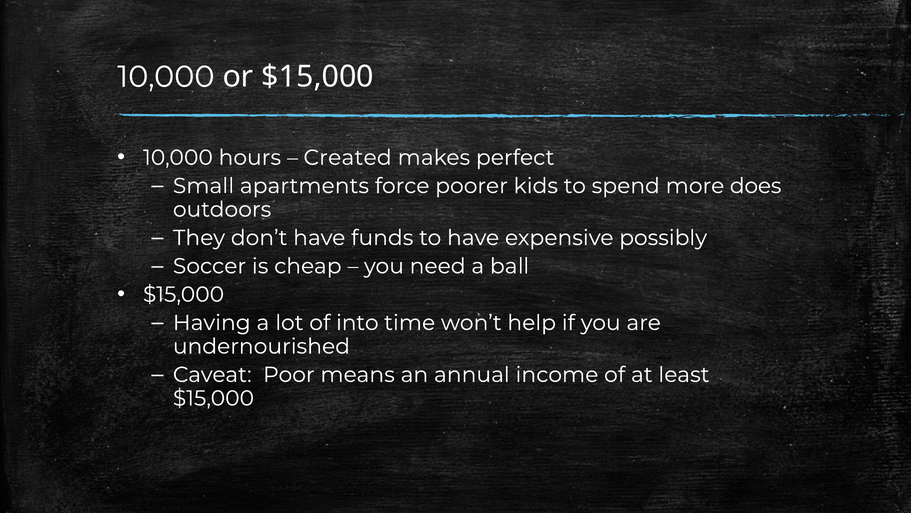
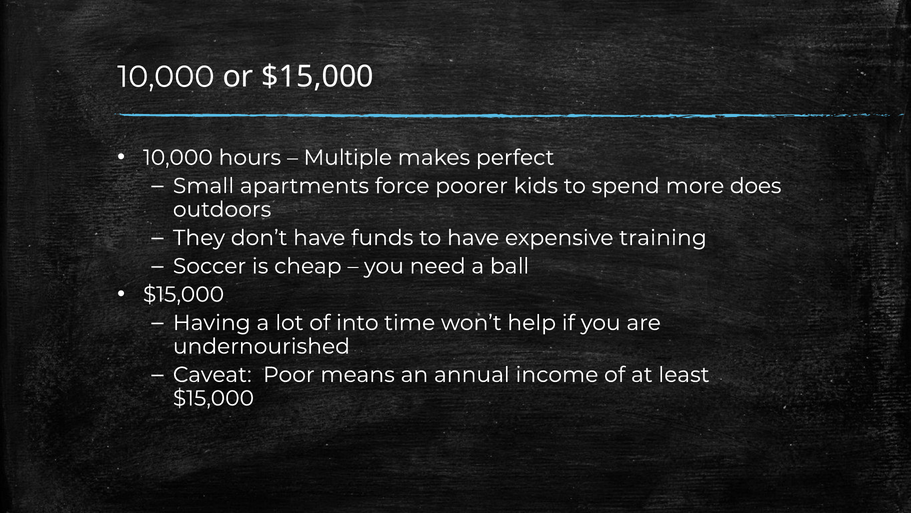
Created: Created -> Multiple (348, 158)
possibly: possibly -> training (663, 238)
